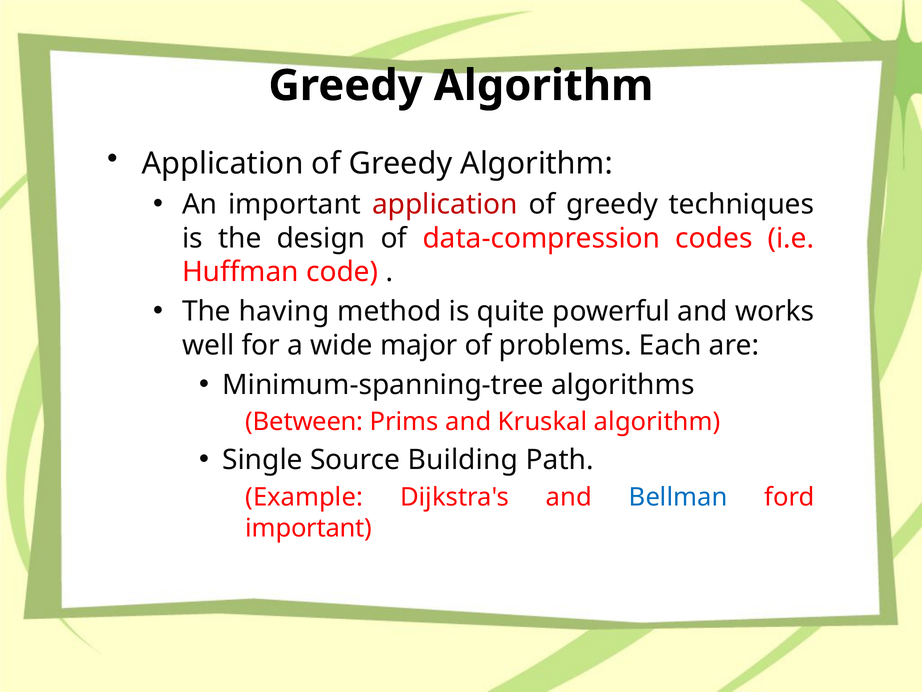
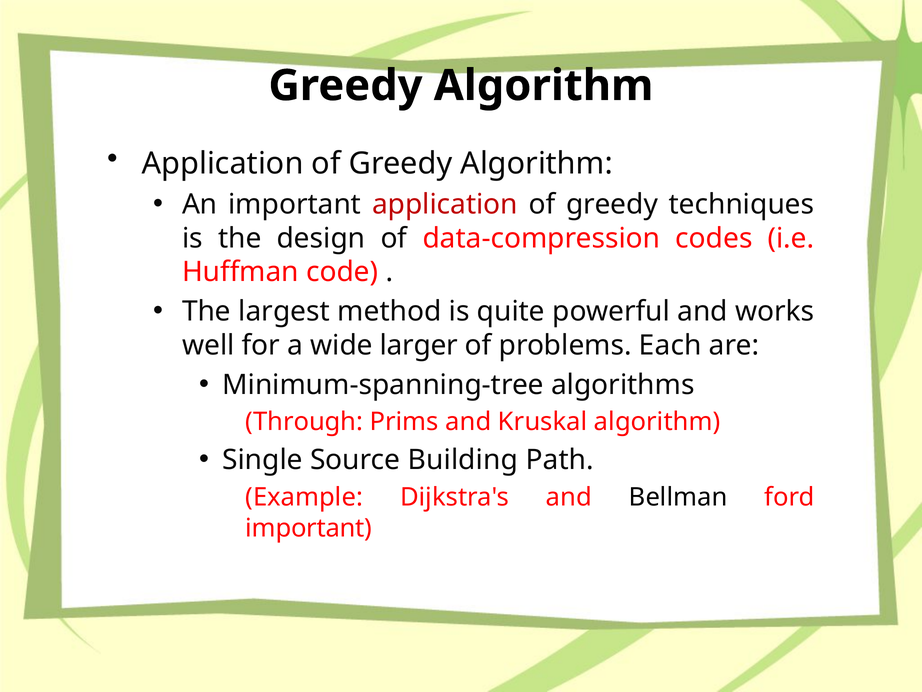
having: having -> largest (284, 311)
major: major -> larger (419, 345)
Between: Between -> Through (304, 422)
Bellman colour: blue -> black (678, 497)
